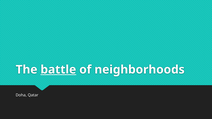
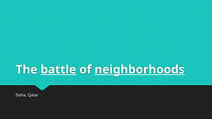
neighborhoods underline: none -> present (140, 70)
